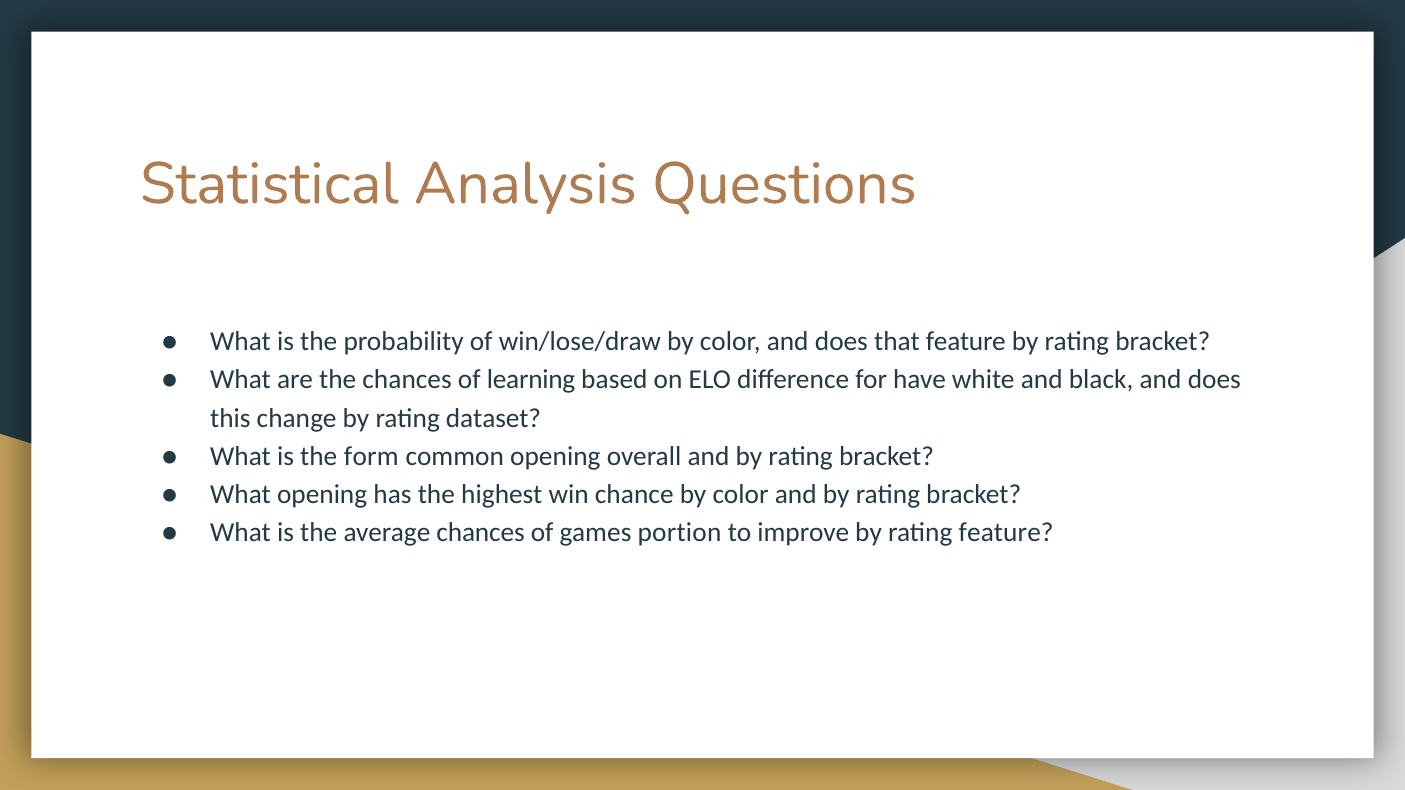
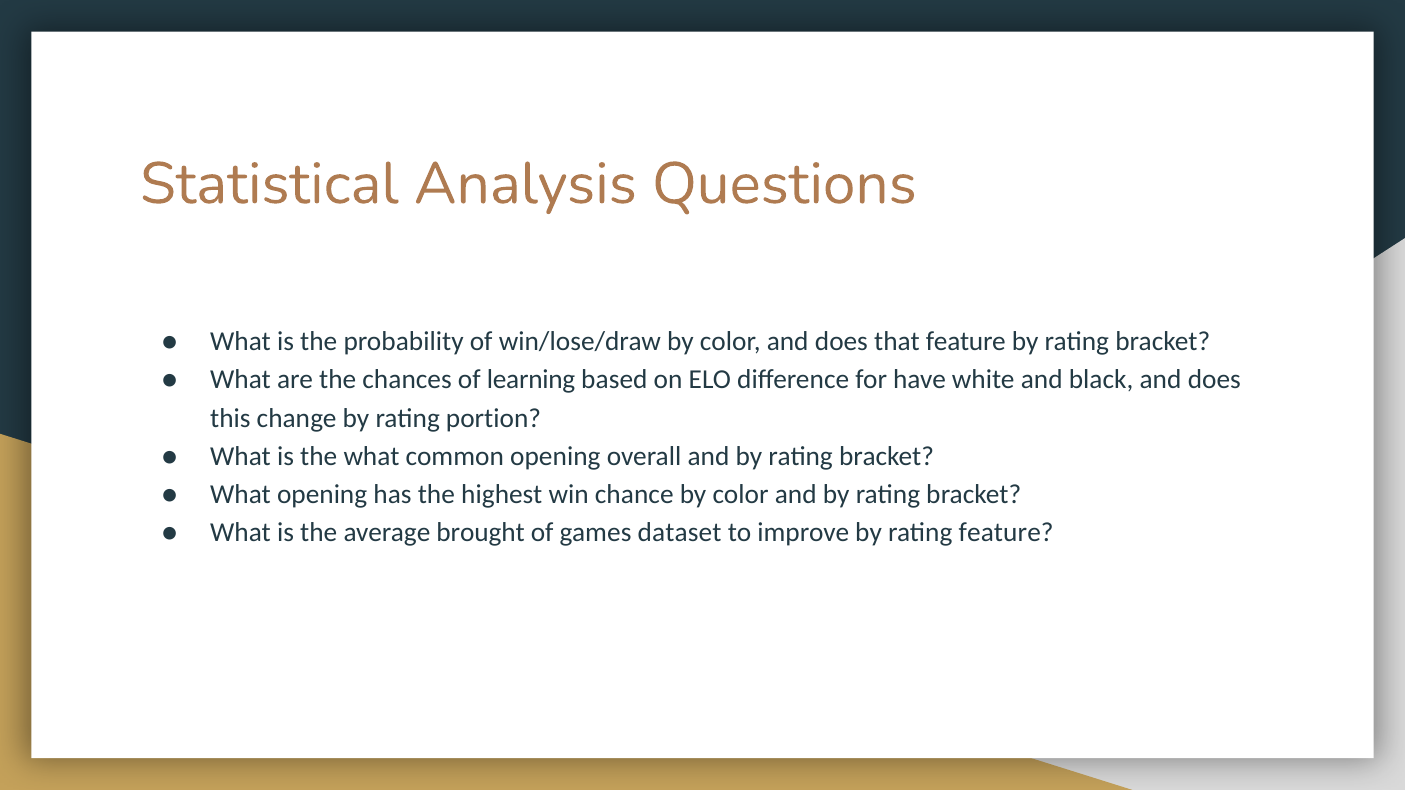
dataset: dataset -> portion (493, 418)
the form: form -> what (372, 457)
average chances: chances -> brought (481, 533)
portion: portion -> dataset (680, 533)
